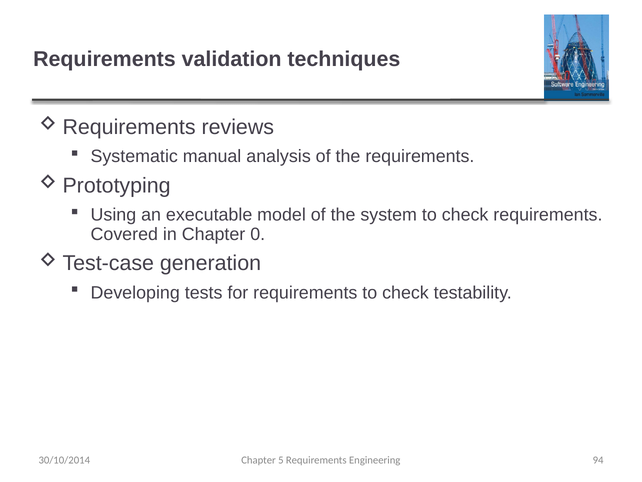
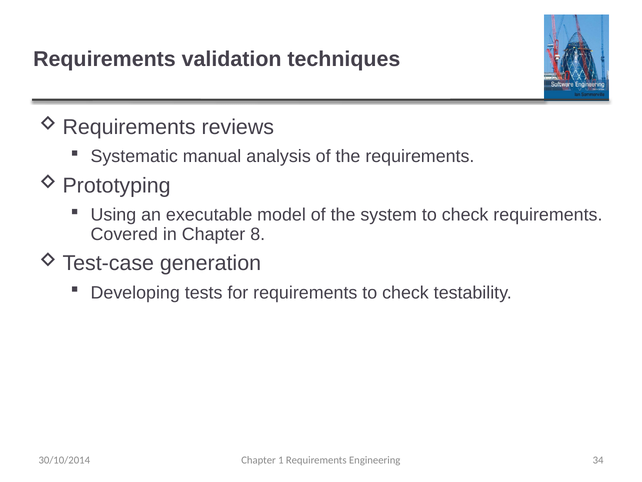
0: 0 -> 8 (258, 234)
5: 5 -> 1 (281, 460)
94: 94 -> 34 (598, 460)
